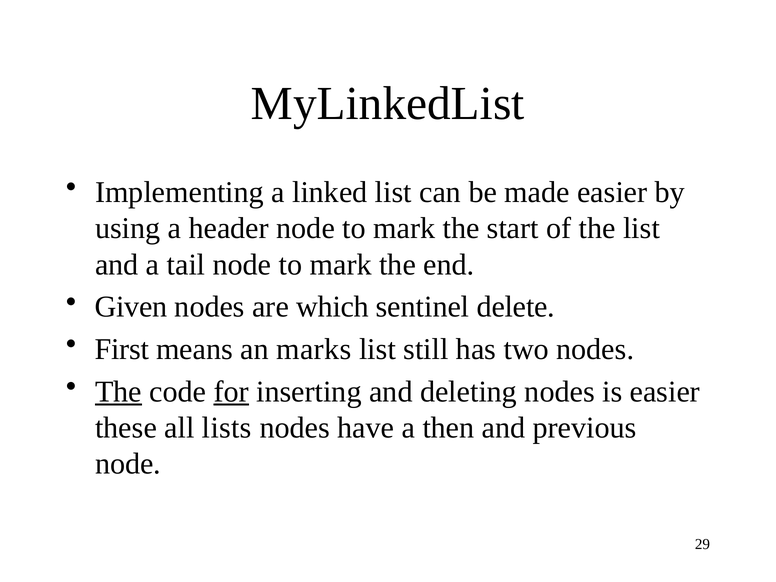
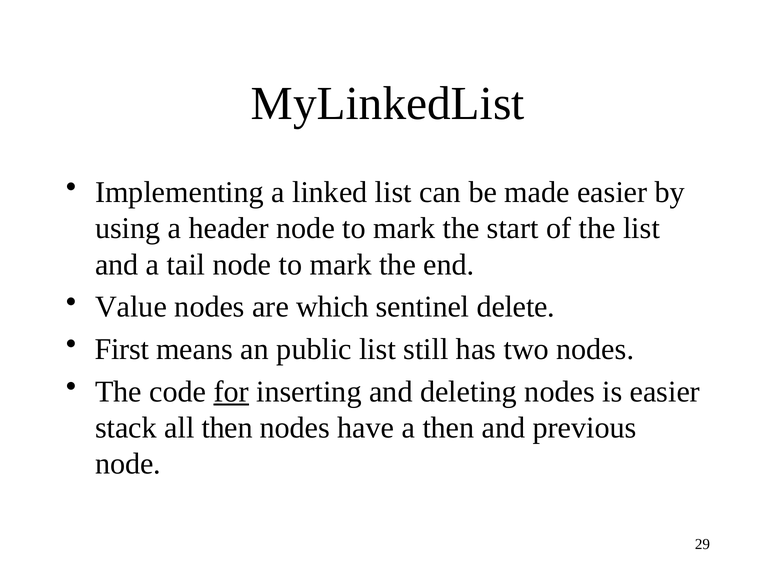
Given: Given -> Value (131, 307)
marks: marks -> public (314, 349)
The underline: present -> none (118, 392)
these: these -> stack (126, 428)
all lists: lists -> then (227, 428)
